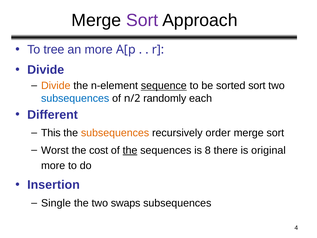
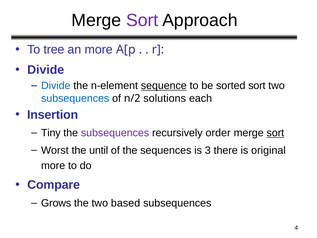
Divide colour: orange -> blue (56, 86)
randomly: randomly -> solutions (165, 98)
Different: Different -> Insertion (53, 115)
This: This -> Tiny (51, 133)
subsequences colour: orange -> purple (115, 133)
sort underline: none -> present (275, 133)
cost: cost -> until (99, 150)
the underline: present -> none (130, 150)
8: 8 -> 3 (208, 150)
Insertion: Insertion -> Compare (54, 185)
Single: Single -> Grows (56, 203)
swaps: swaps -> based (126, 203)
